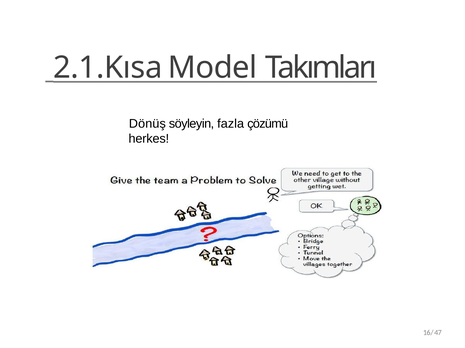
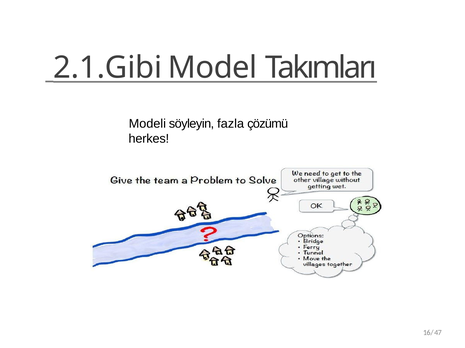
2.1.Kısa: 2.1.Kısa -> 2.1.Gibi (108, 68)
Dönüş: Dönüş -> Modeli (147, 124)
